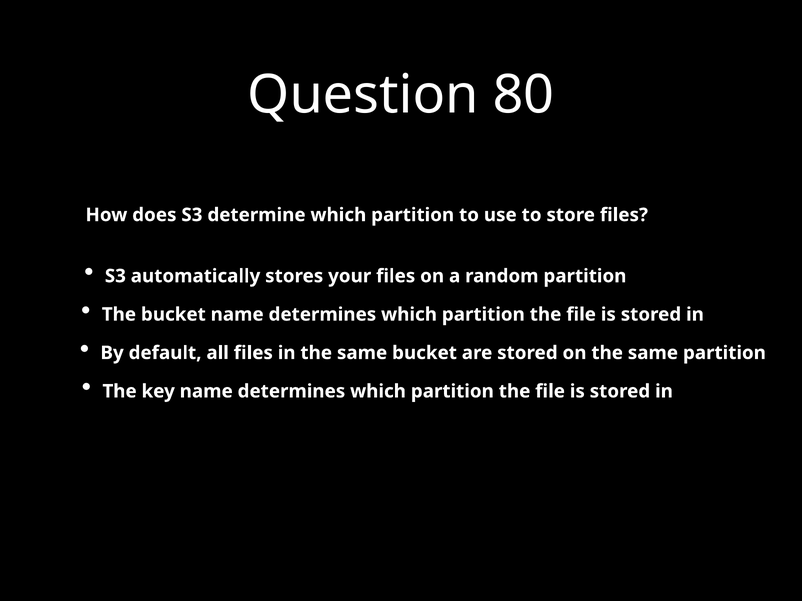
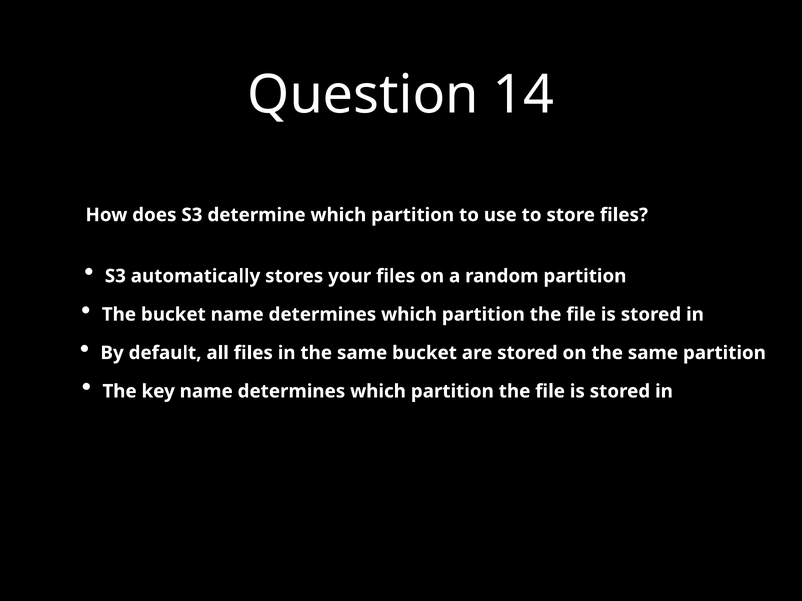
80: 80 -> 14 (523, 95)
